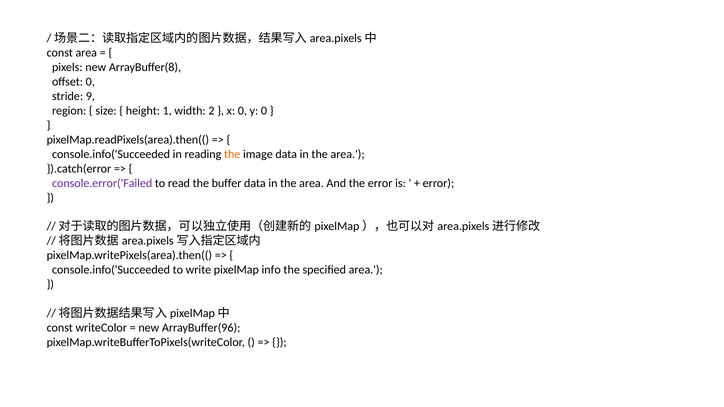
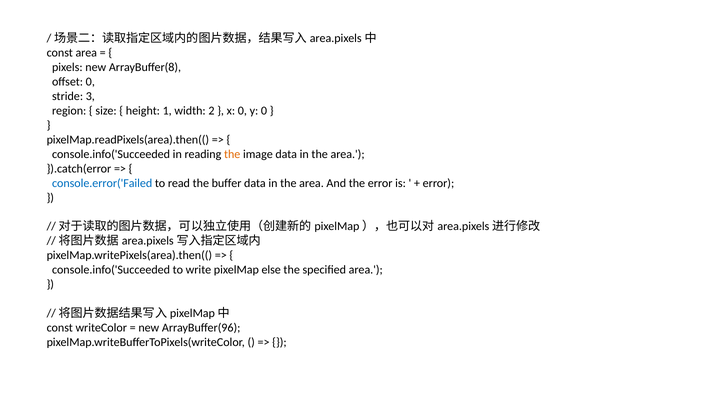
9: 9 -> 3 (90, 96)
console.error('Failed colour: purple -> blue (102, 183)
info: info -> else (271, 270)
